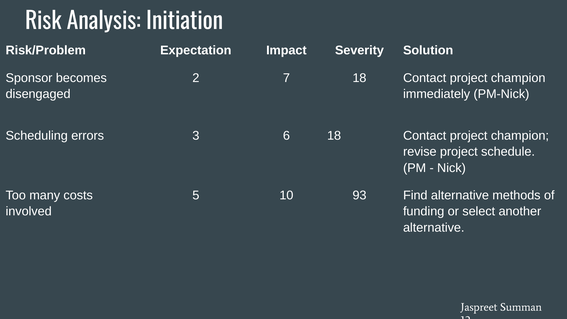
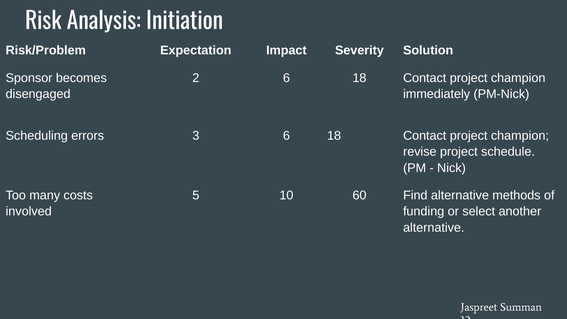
2 7: 7 -> 6 (286, 78)
93: 93 -> 60 (359, 195)
